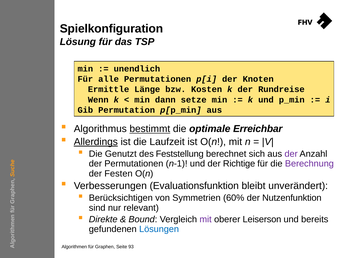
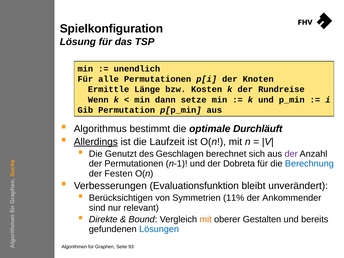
bestimmt underline: present -> none (150, 129)
Erreichbar: Erreichbar -> Durchläuft (258, 129)
Feststellung: Feststellung -> Geschlagen (180, 154)
Richtige: Richtige -> Dobreta (239, 164)
Berechnung colour: purple -> blue (309, 164)
60%: 60% -> 11% (234, 198)
Nutzenfunktion: Nutzenfunktion -> Ankommender (292, 198)
mit colour: purple -> orange (206, 219)
Leiserson: Leiserson -> Gestalten (262, 219)
